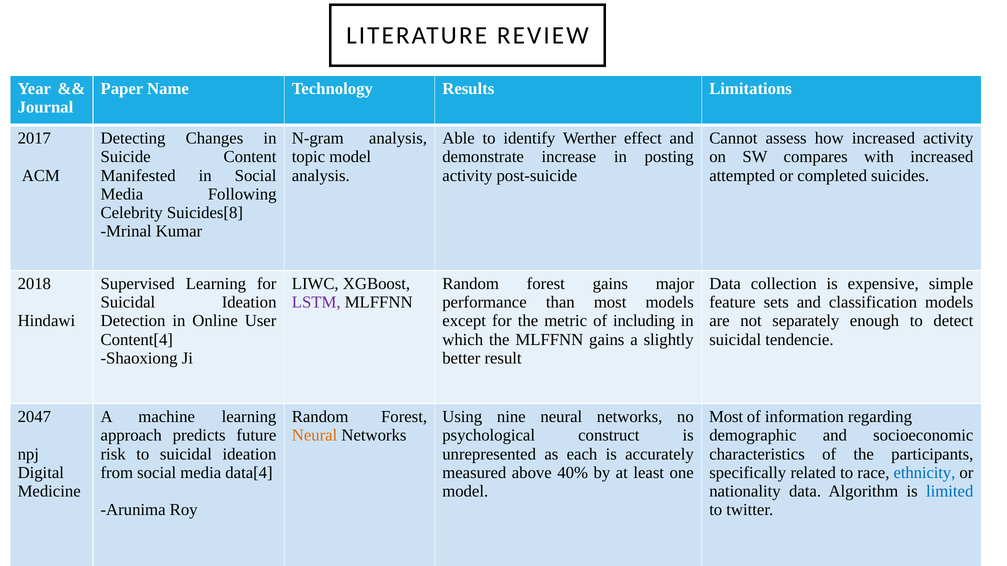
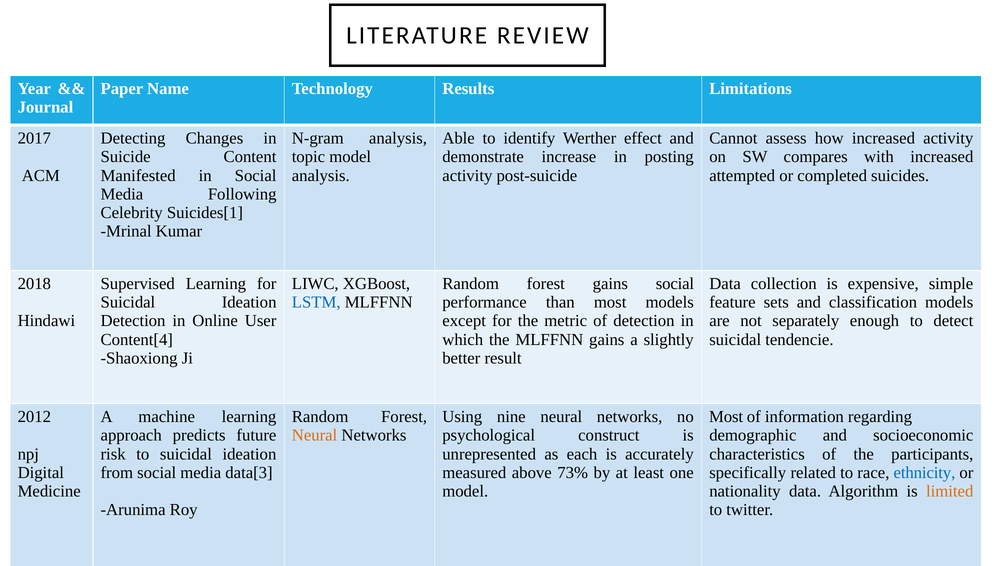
Suicides[8: Suicides[8 -> Suicides[1 (205, 213)
gains major: major -> social (675, 284)
LSTM colour: purple -> blue (316, 303)
of including: including -> detection (644, 321)
2047: 2047 -> 2012 (34, 417)
data[4: data[4 -> data[3 (249, 473)
40%: 40% -> 73% (573, 473)
limited colour: blue -> orange (950, 492)
